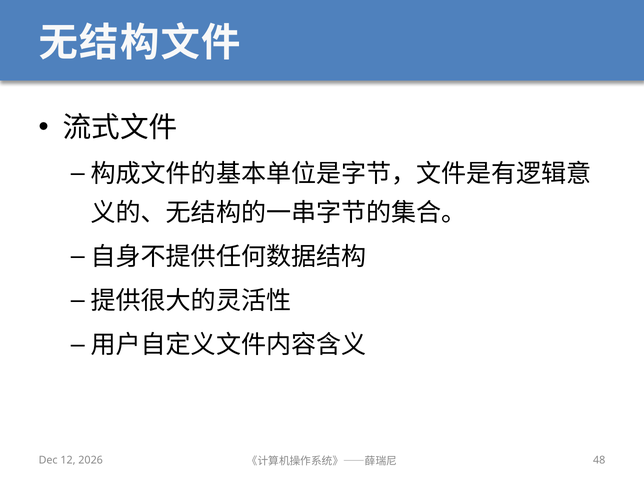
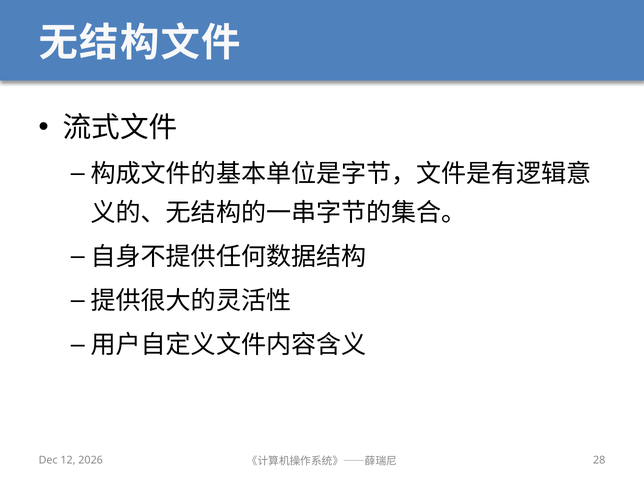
48: 48 -> 28 (599, 460)
